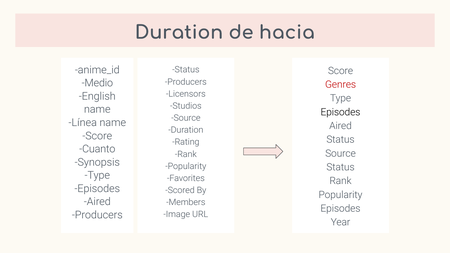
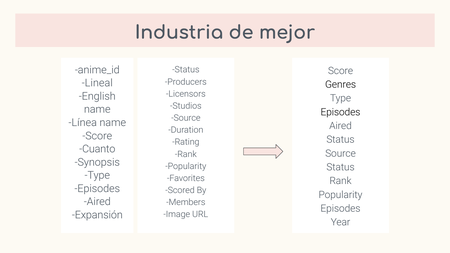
Duration: Duration -> Industria (179, 33)
hacia: hacia -> mejor (287, 33)
Medio: Medio -> Lineal (97, 83)
Genres colour: red -> black (341, 85)
Producers: Producers -> Expansión (97, 215)
